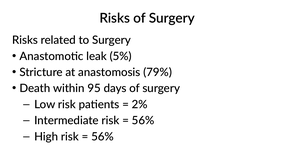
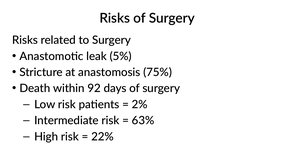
79%: 79% -> 75% (158, 72)
95: 95 -> 92 (94, 88)
56%: 56% -> 63% (143, 121)
56%: 56% -> 22% (102, 137)
